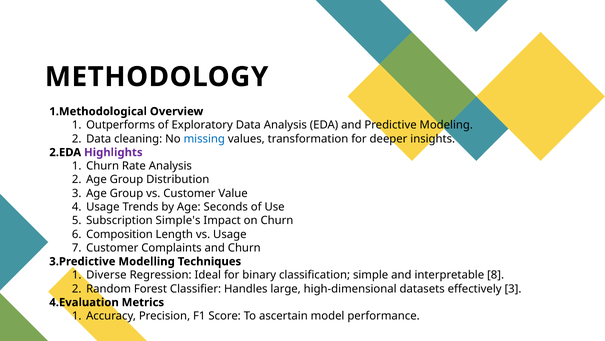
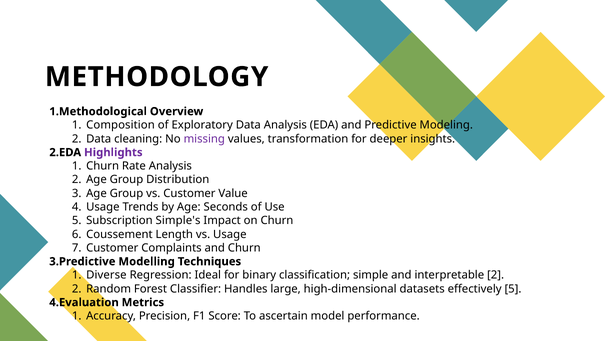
Outperforms: Outperforms -> Composition (121, 125)
missing colour: blue -> purple (204, 138)
Composition: Composition -> Coussement (119, 234)
interpretable 8: 8 -> 2 (496, 275)
effectively 3: 3 -> 5 (513, 288)
